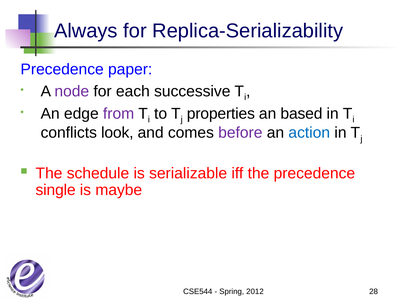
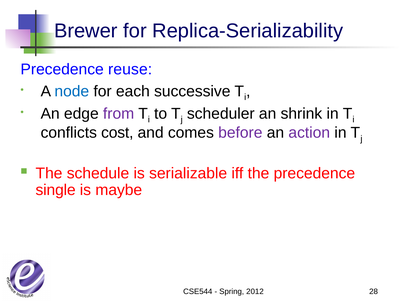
Always: Always -> Brewer (86, 31)
paper: paper -> reuse (130, 70)
node colour: purple -> blue (72, 91)
properties: properties -> scheduler (221, 114)
based: based -> shrink (301, 114)
look: look -> cost (117, 133)
action colour: blue -> purple (309, 133)
